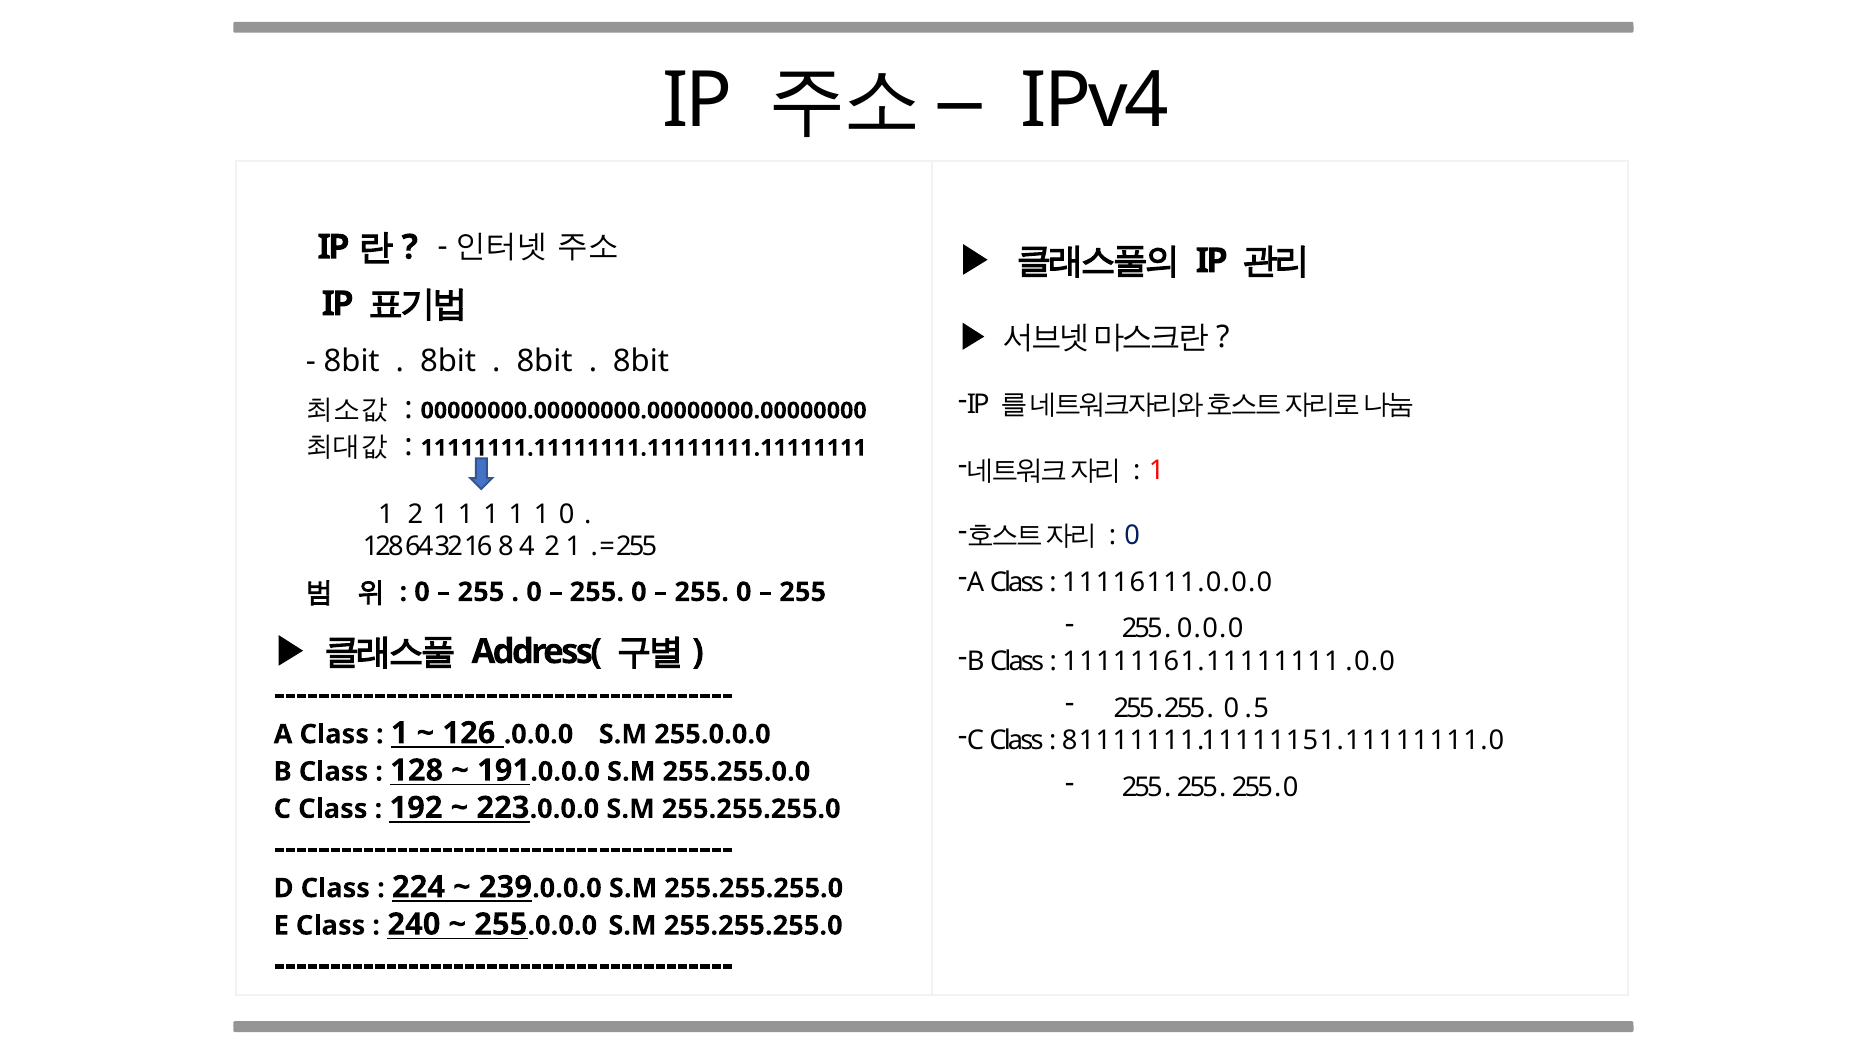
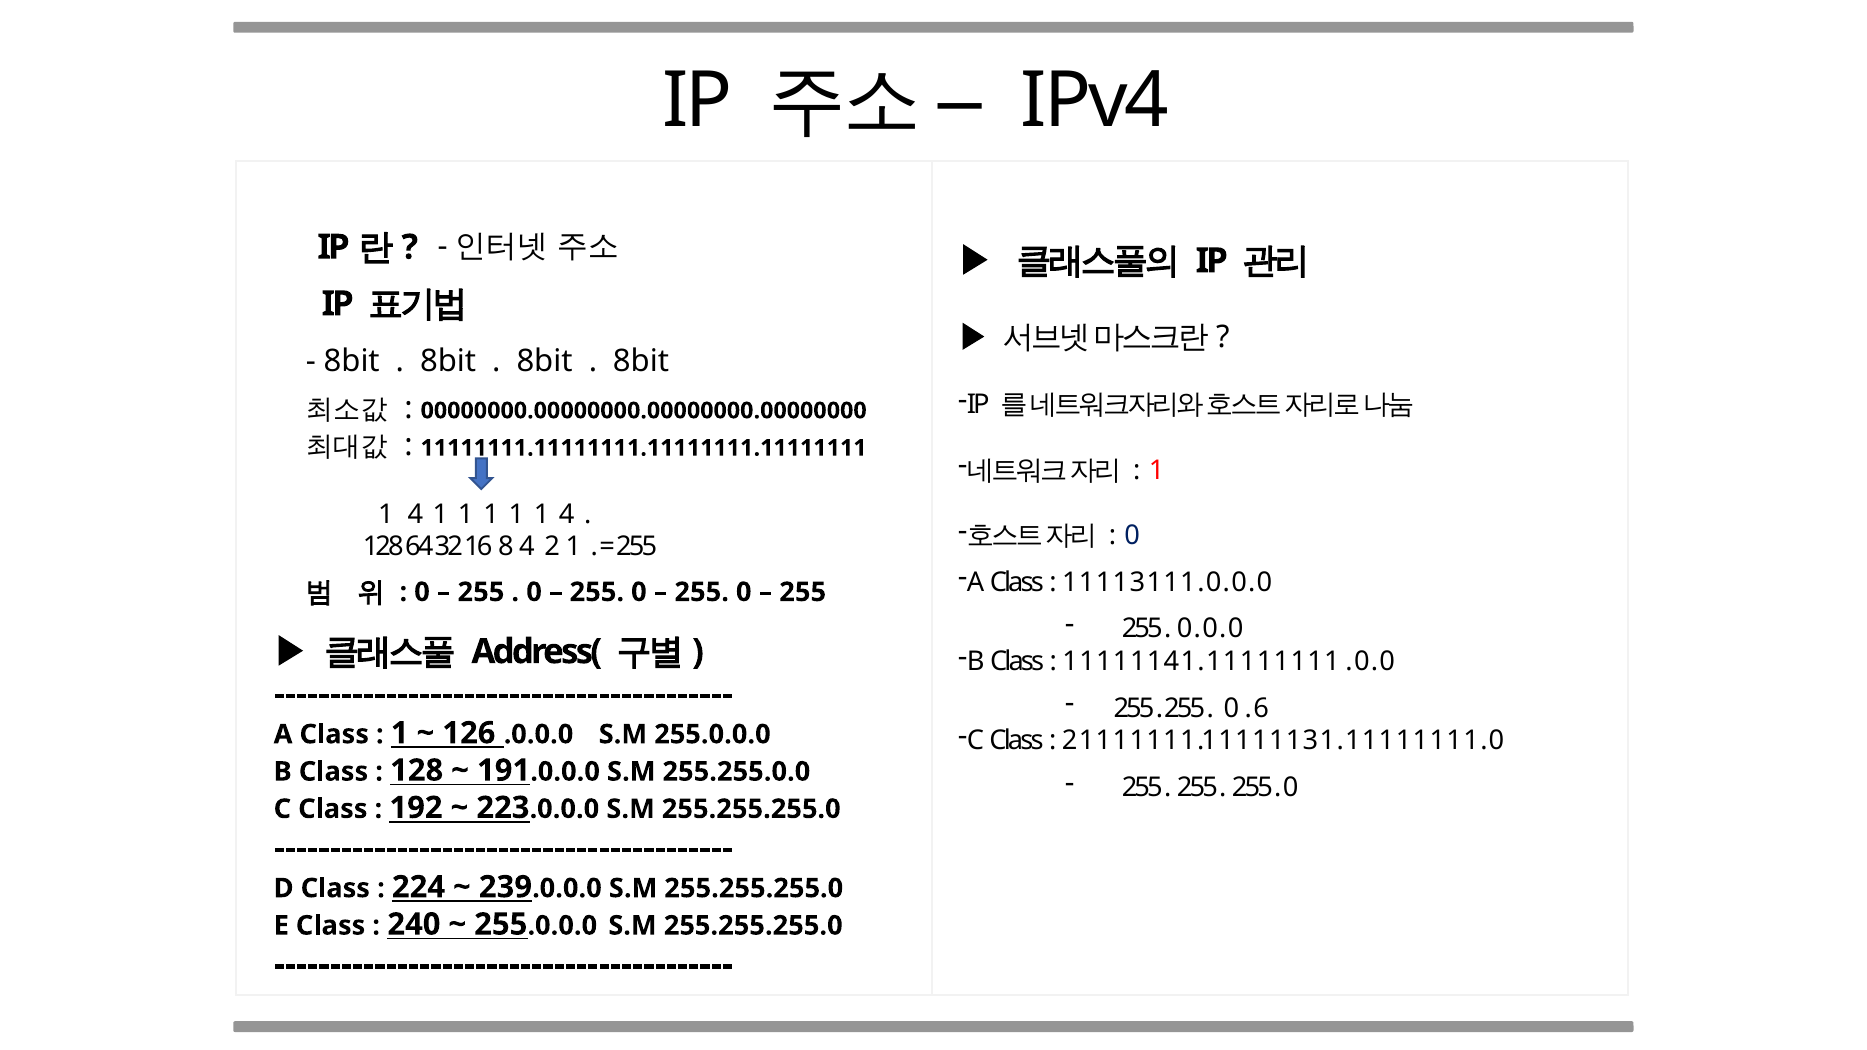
2: 2 -> 4 (415, 514)
0: 0 -> 4 (567, 514)
6: 6 -> 3 (1137, 582)
6: 6 -> 4 (1171, 662)
5: 5 -> 6 (1261, 708)
8: 8 -> 2 (1070, 741)
5: 5 -> 3 (1310, 741)
